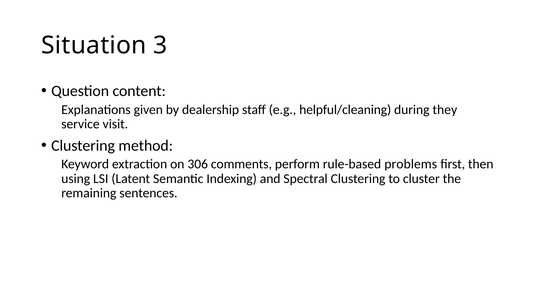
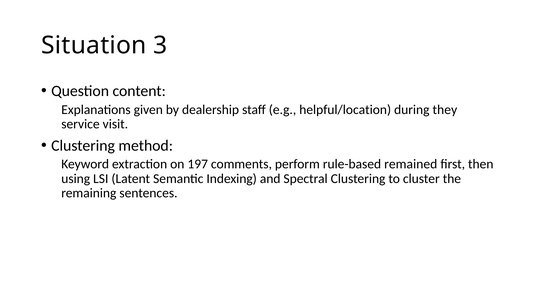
helpful/cleaning: helpful/cleaning -> helpful/location (345, 110)
306: 306 -> 197 (198, 164)
problems: problems -> remained (411, 164)
